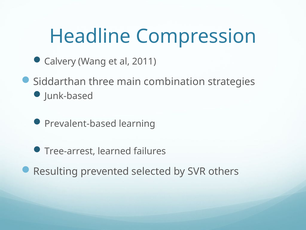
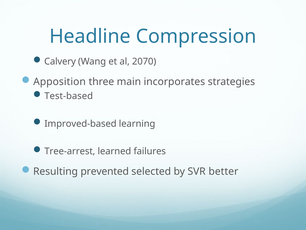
2011: 2011 -> 2070 (144, 61)
Siddarthan: Siddarthan -> Apposition (60, 82)
combination: combination -> incorporates (174, 82)
Junk-based: Junk-based -> Test-based (69, 96)
Prevalent-based: Prevalent-based -> Improved-based (80, 123)
others: others -> better (223, 171)
